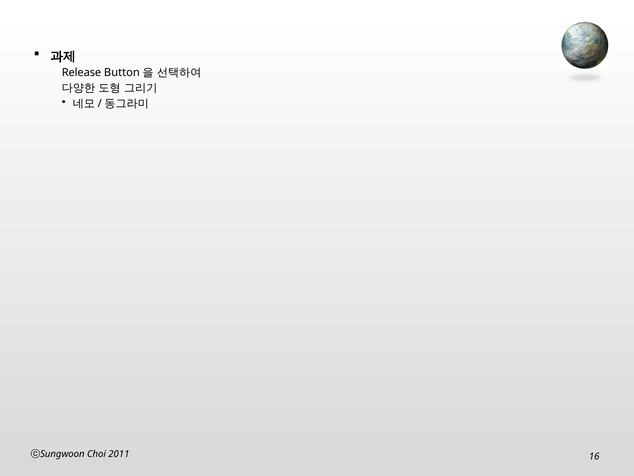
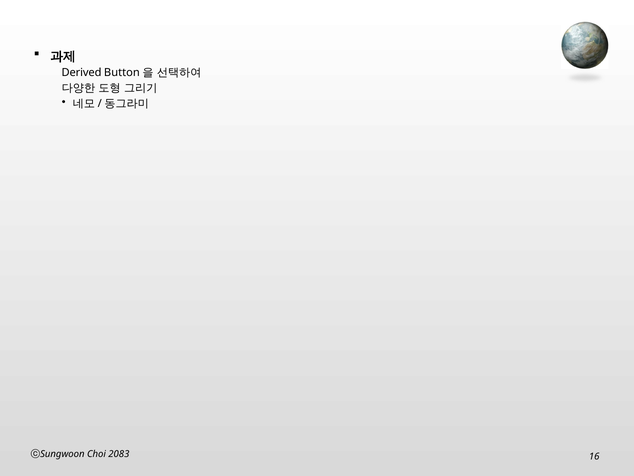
Release: Release -> Derived (82, 73)
2011: 2011 -> 2083 (119, 454)
